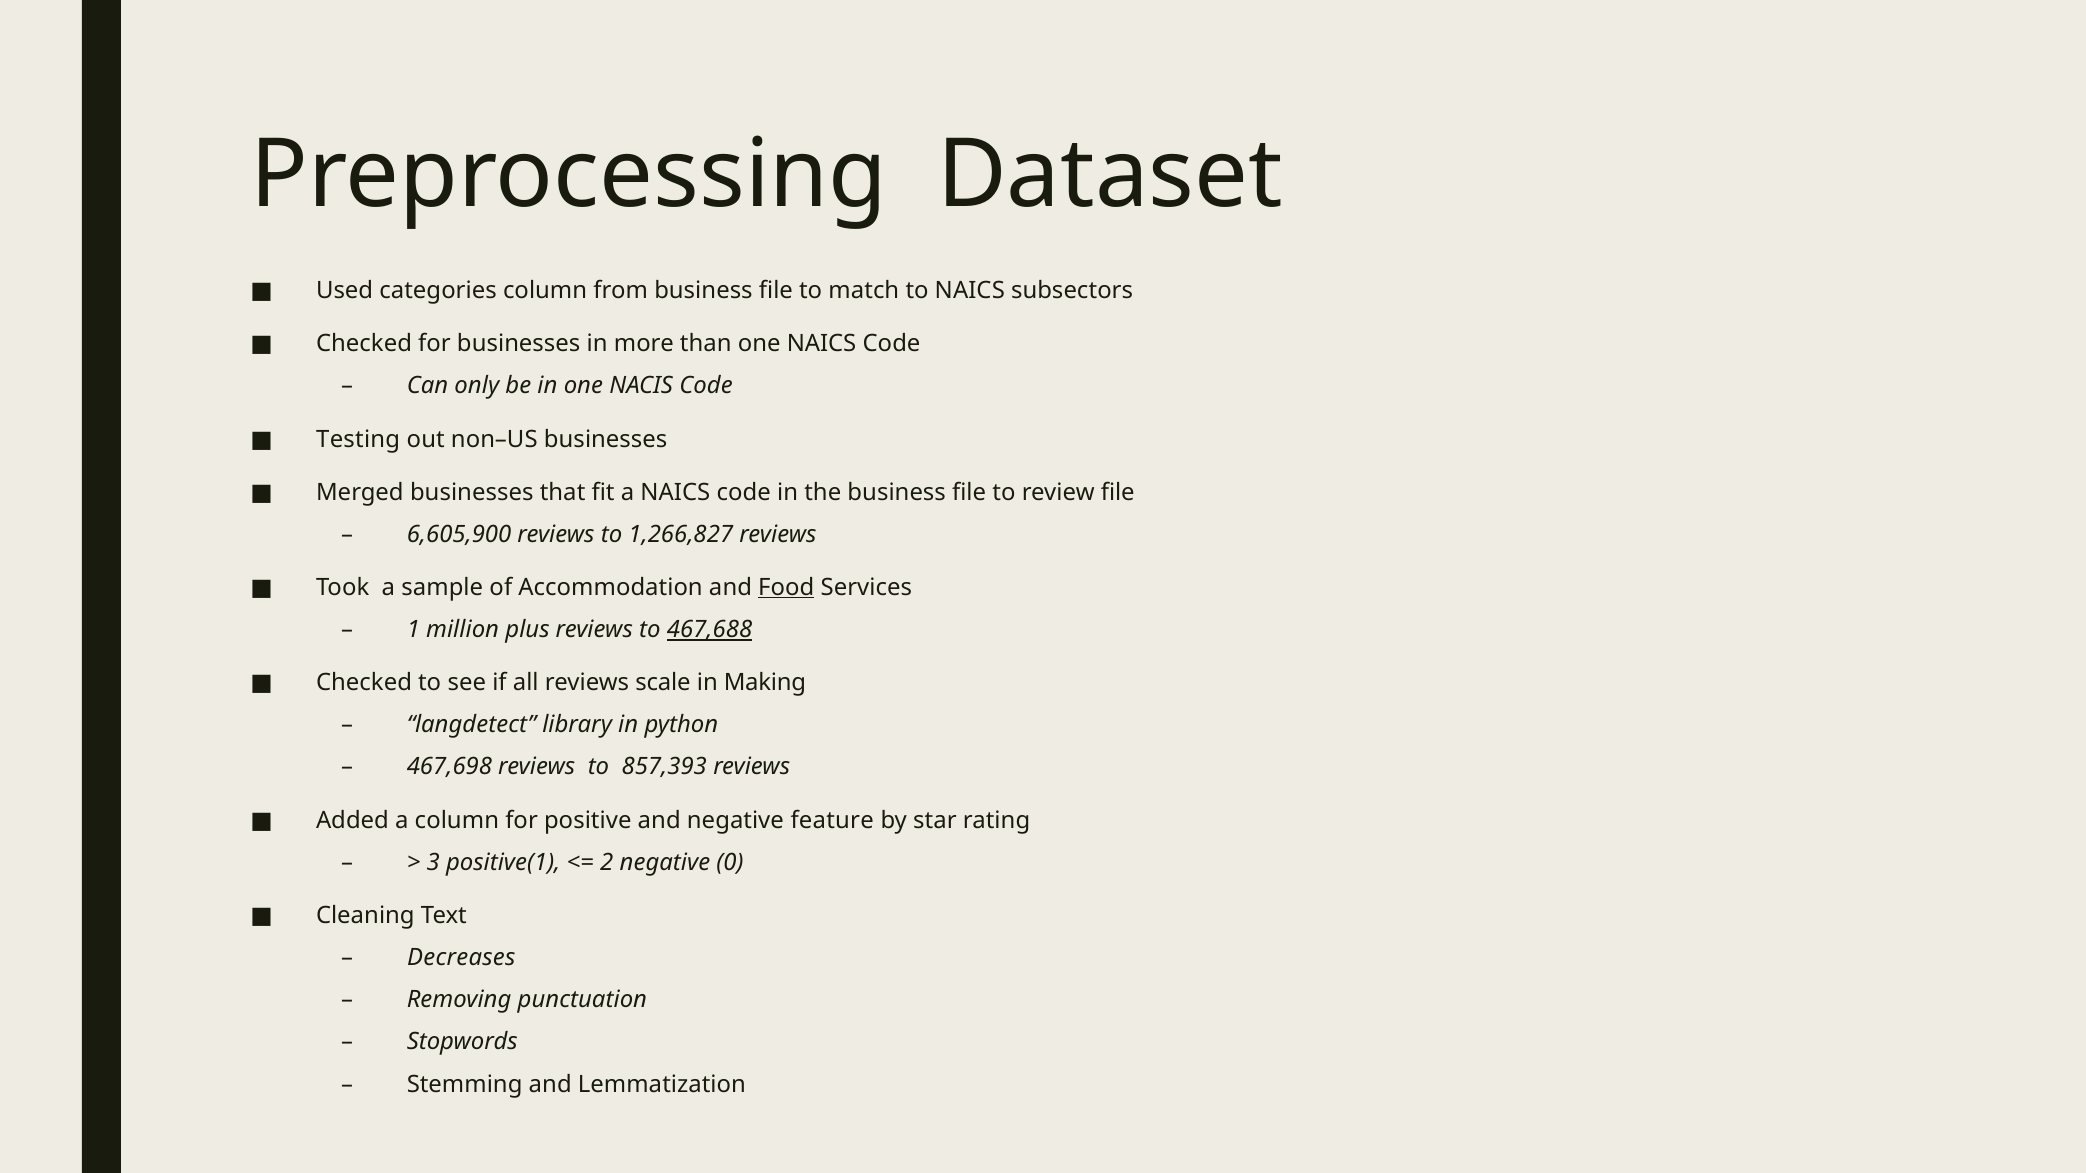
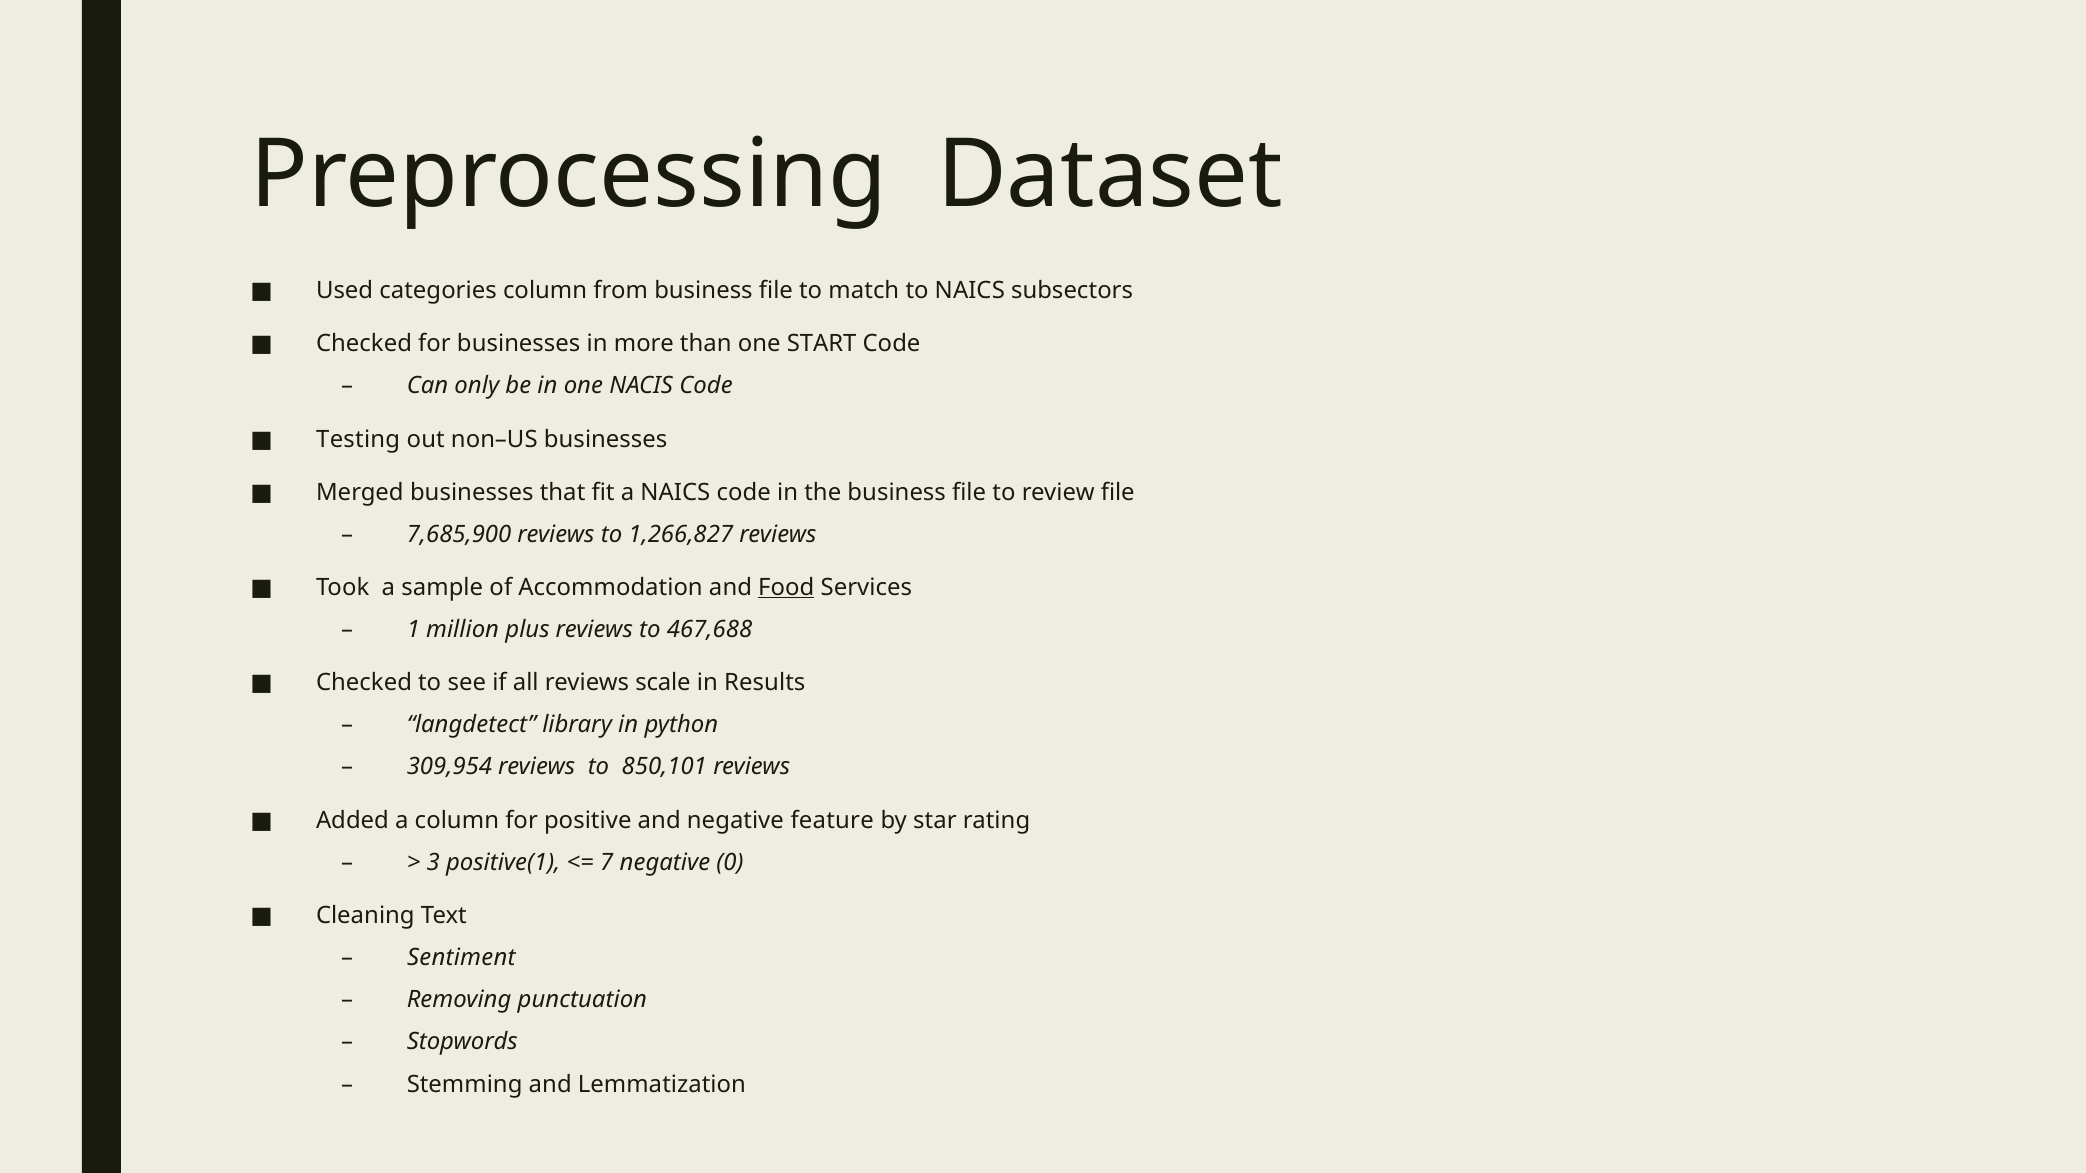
one NAICS: NAICS -> START (822, 344)
6,605,900: 6,605,900 -> 7,685,900 (459, 535)
467,688 underline: present -> none (710, 630)
Making: Making -> Results (765, 683)
467,698: 467,698 -> 309,954 (449, 767)
857,393: 857,393 -> 850,101 (664, 767)
2: 2 -> 7 (607, 863)
Decreases: Decreases -> Sentiment (461, 958)
